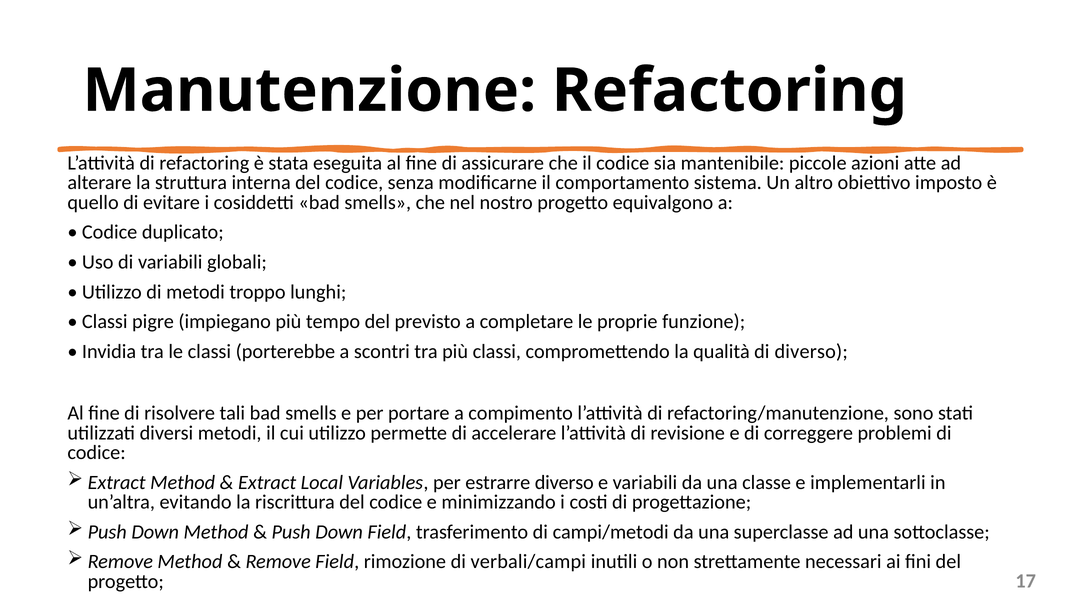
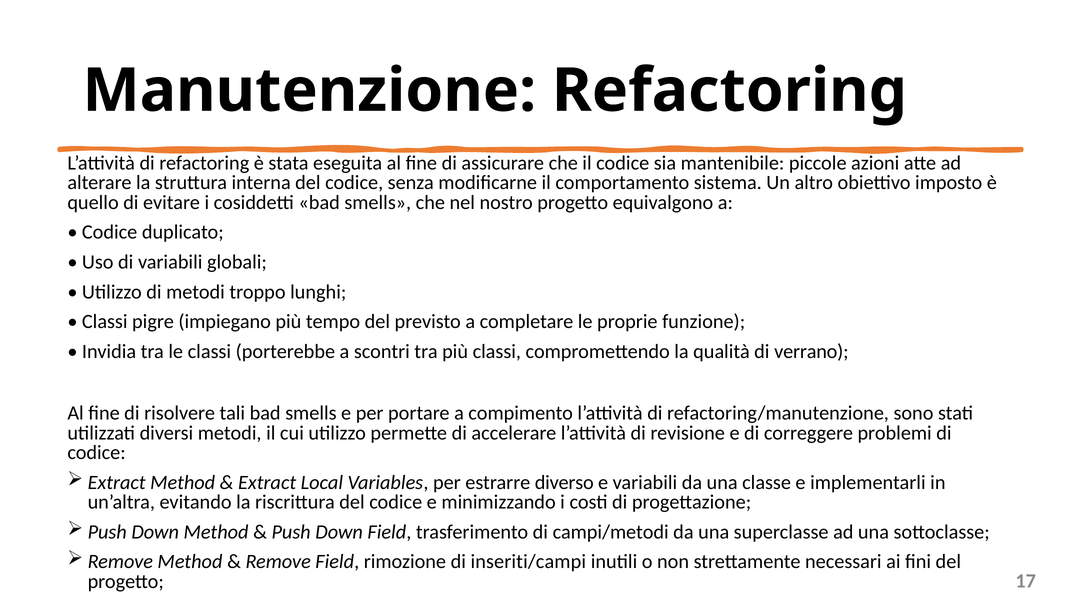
di diverso: diverso -> verrano (811, 351)
verbali/campi: verbali/campi -> inseriti/campi (528, 562)
